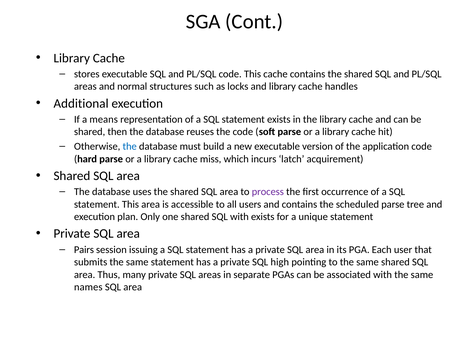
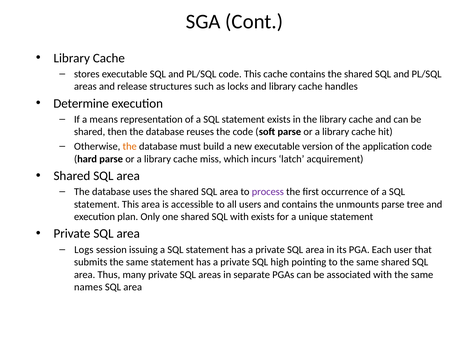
normal: normal -> release (132, 86)
Additional: Additional -> Determine (81, 103)
the colour: blue -> orange (130, 146)
scheduled: scheduled -> unmounts (357, 204)
Pairs: Pairs -> Logs (84, 249)
